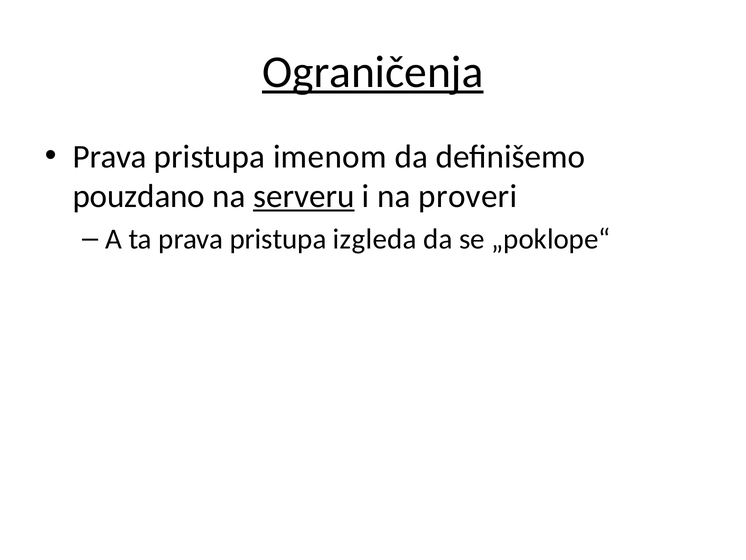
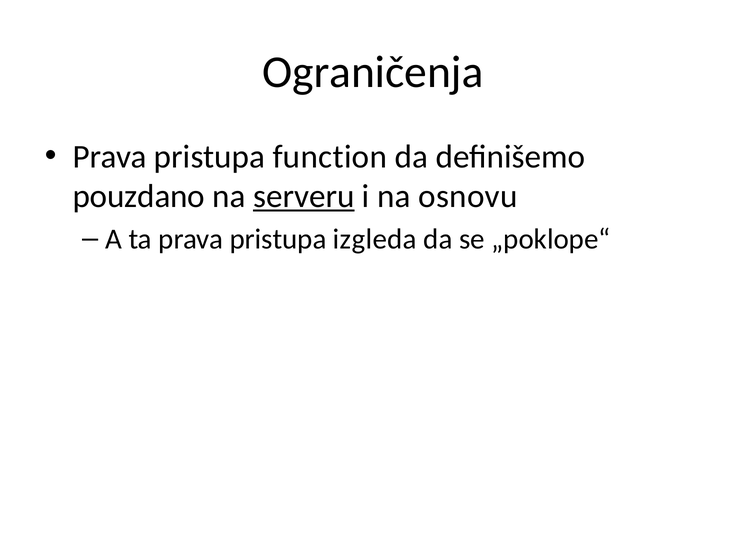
Ograničenja underline: present -> none (373, 72)
imenom: imenom -> function (330, 156)
proveri: proveri -> osnovu (468, 196)
